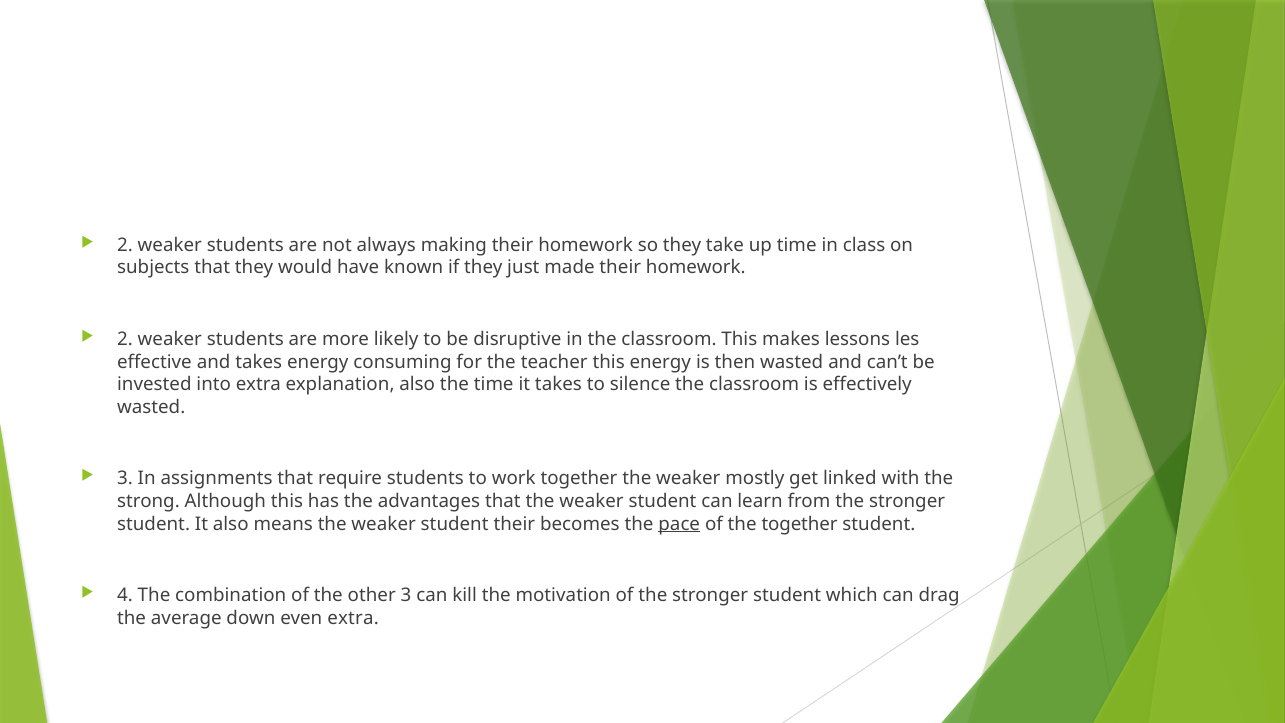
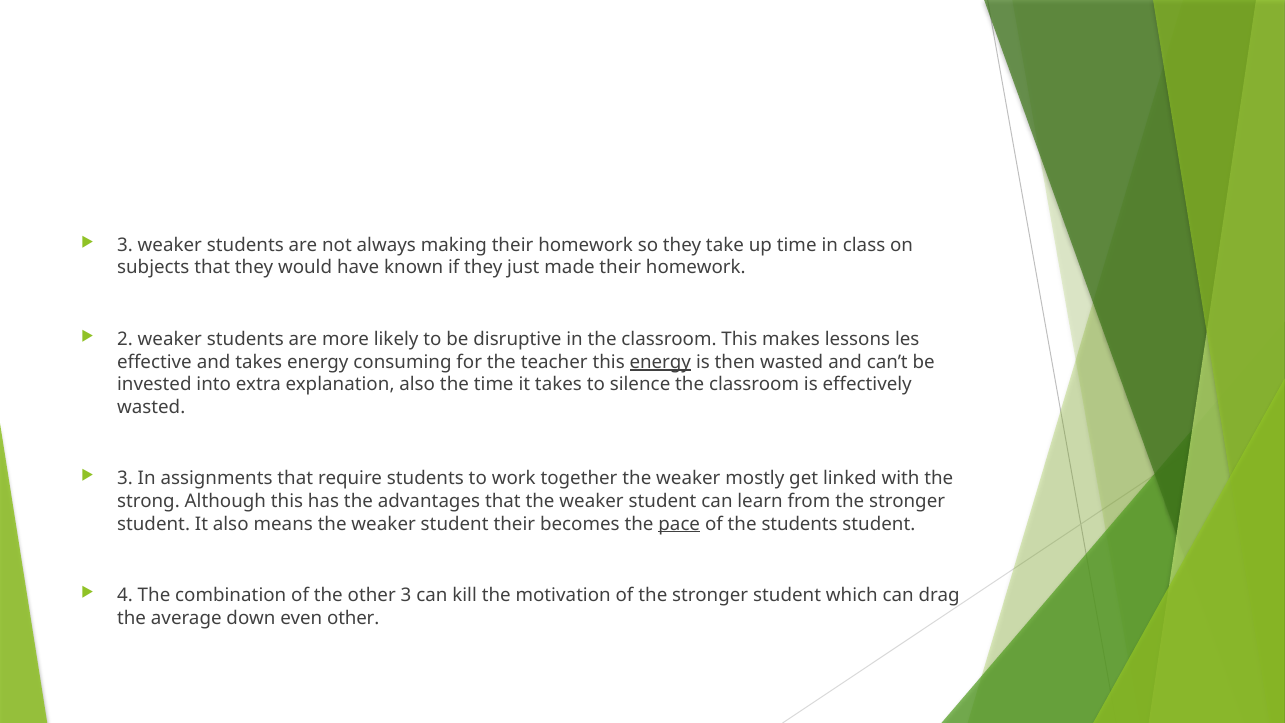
2: 2 -> 3 (125, 245)
energy underline: none -> present (660, 362)
the together: together -> students (800, 524)
even extra: extra -> other (353, 618)
